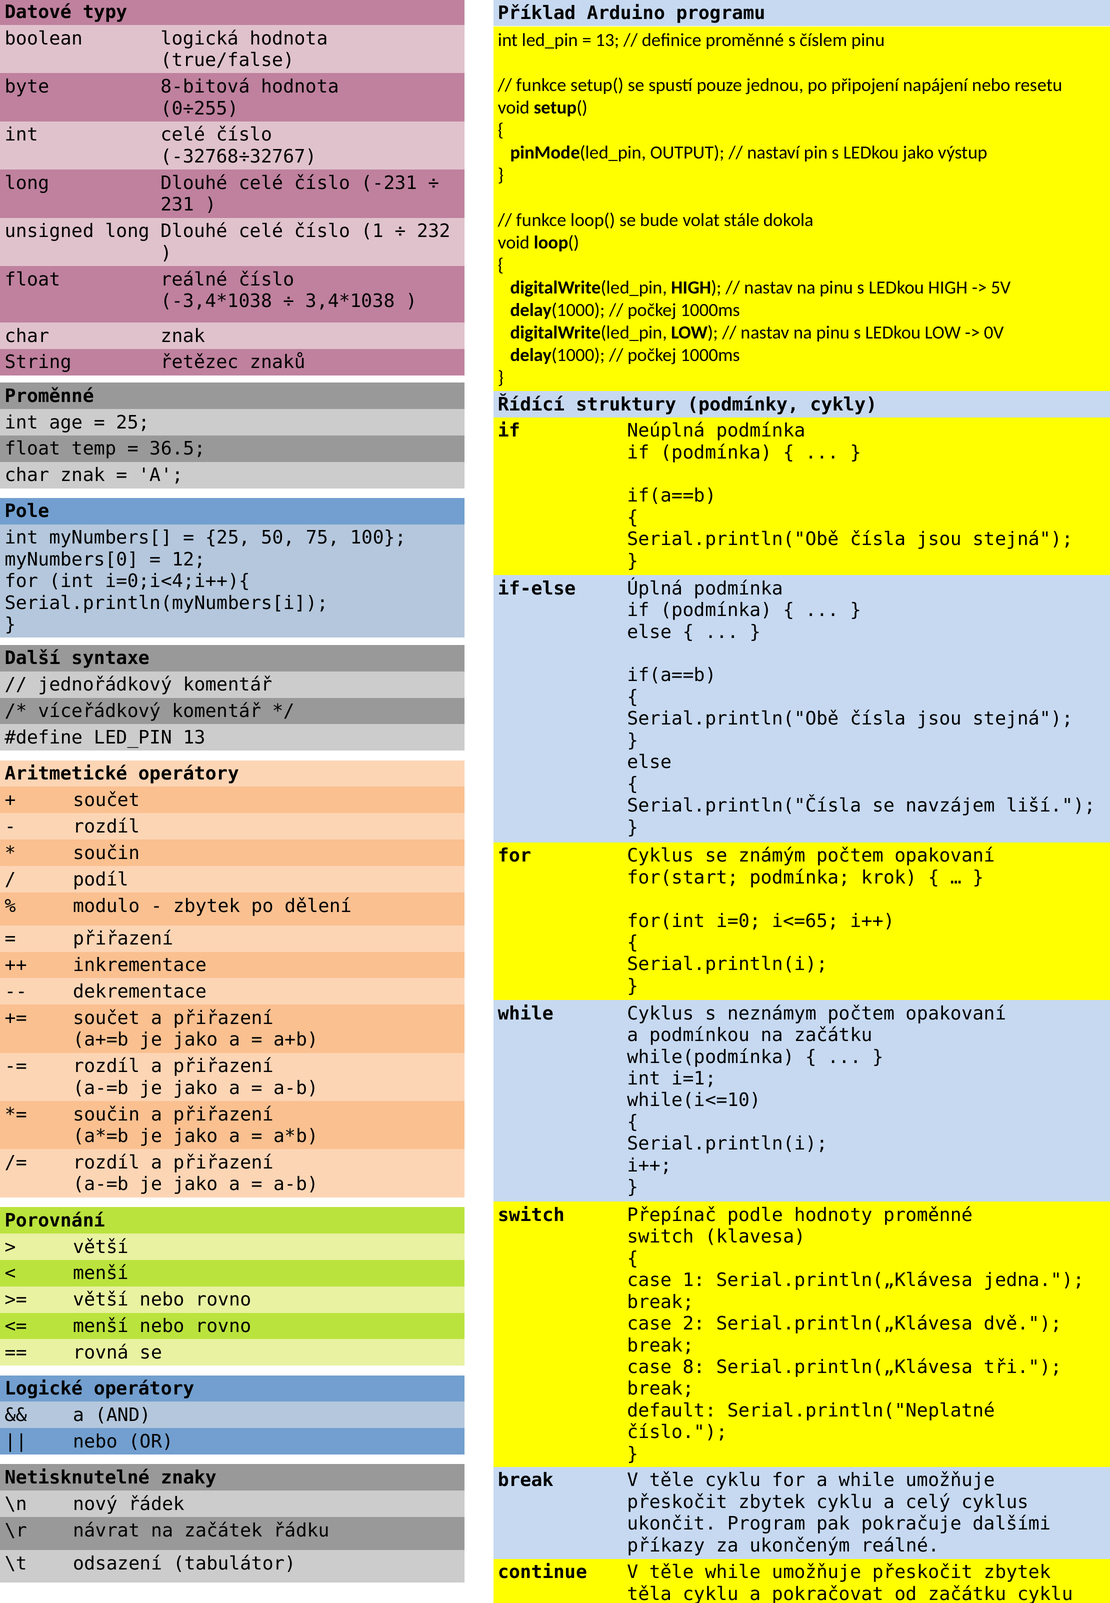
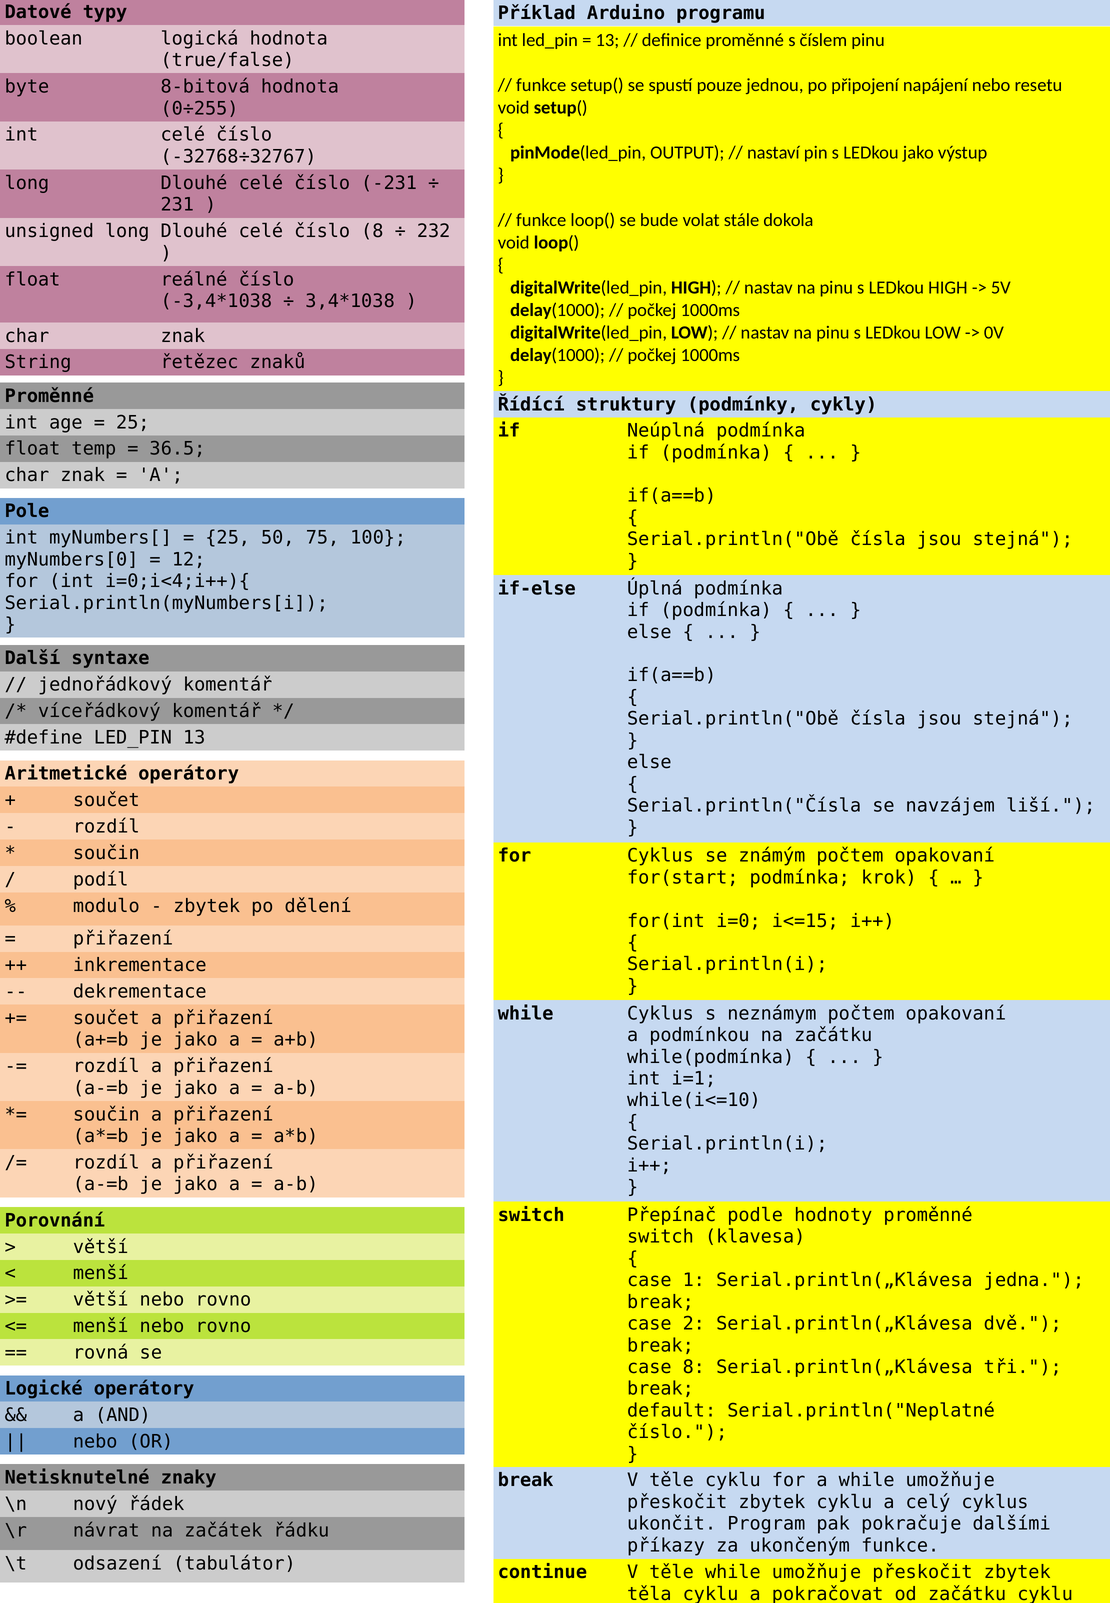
číslo 1: 1 -> 8 (372, 231)
i<=65: i<=65 -> i<=15 (805, 921)
ukončeným reálné: reálné -> funkce (900, 1546)
